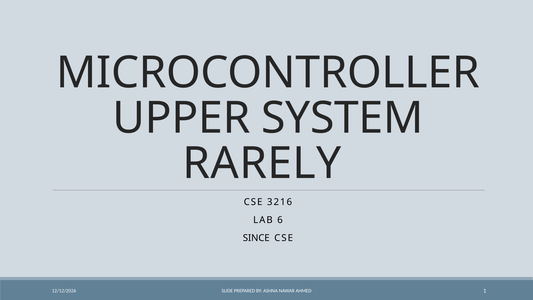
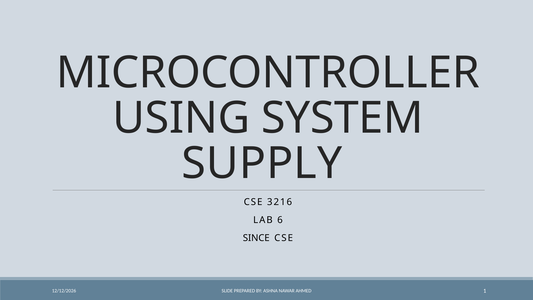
UPPER: UPPER -> USING (181, 118)
RARELY: RARELY -> SUPPLY (262, 163)
